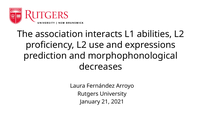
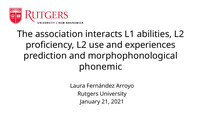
expressions: expressions -> experiences (150, 45)
decreases: decreases -> phonemic (101, 67)
